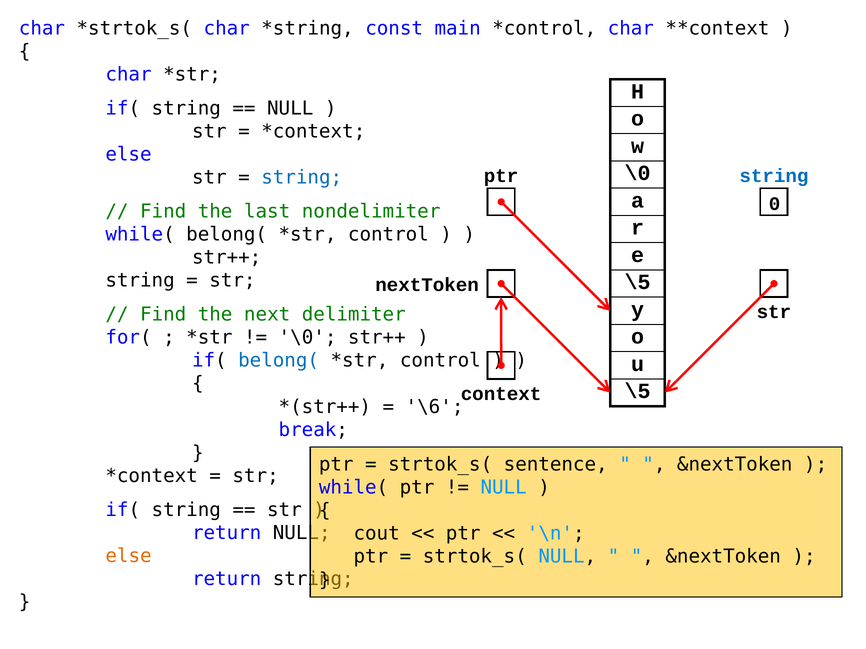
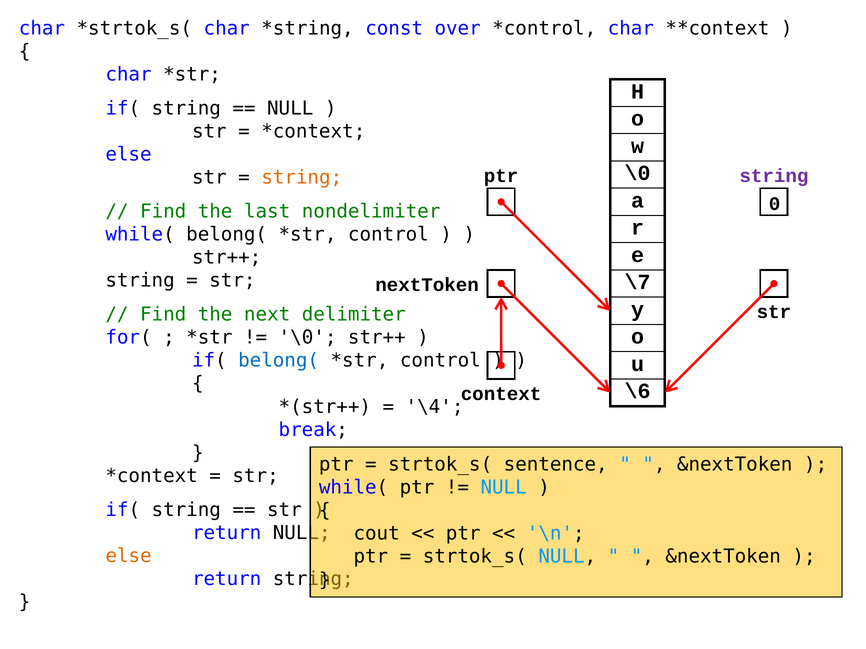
main: main -> over (458, 28)
string colour: blue -> purple (774, 176)
string colour: blue -> orange (302, 178)
\5: \5 -> \7 (638, 282)
\5: \5 -> \6 (638, 392)
\6: \6 -> \4 (435, 407)
